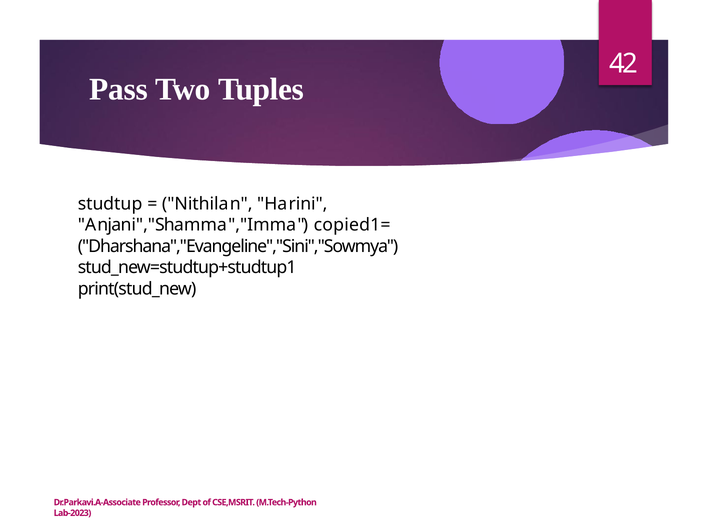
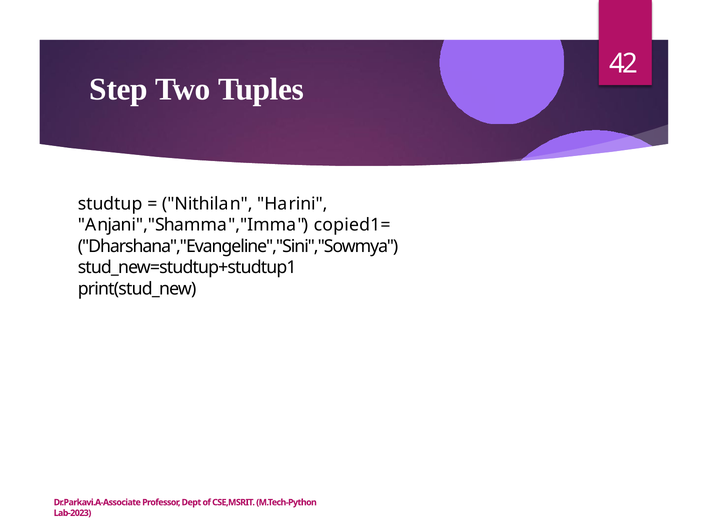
Pass: Pass -> Step (119, 89)
